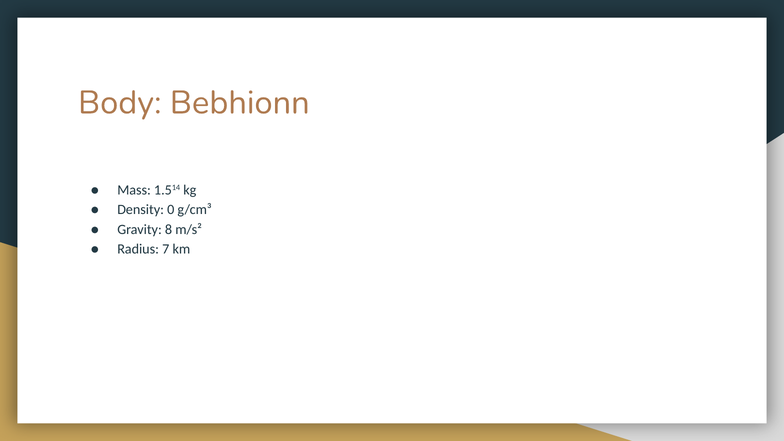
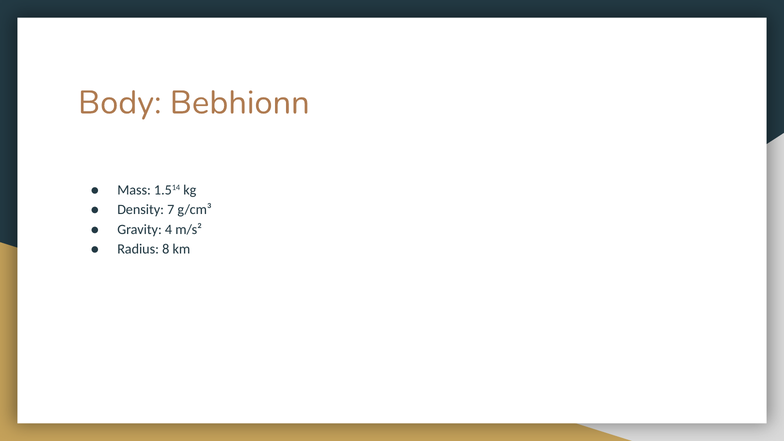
0: 0 -> 7 (171, 210)
8: 8 -> 4 (169, 230)
7: 7 -> 8 (166, 249)
